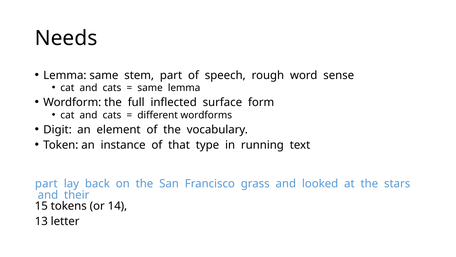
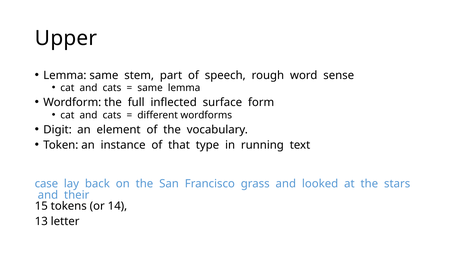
Needs: Needs -> Upper (66, 38)
part: part -> case (46, 184)
